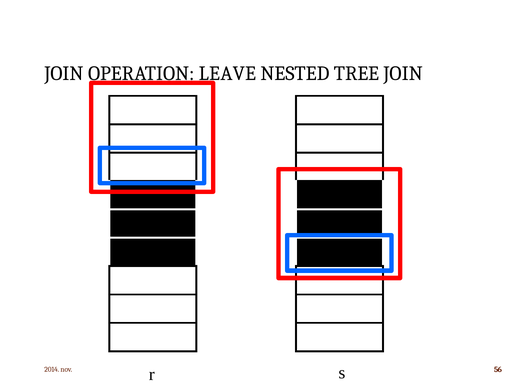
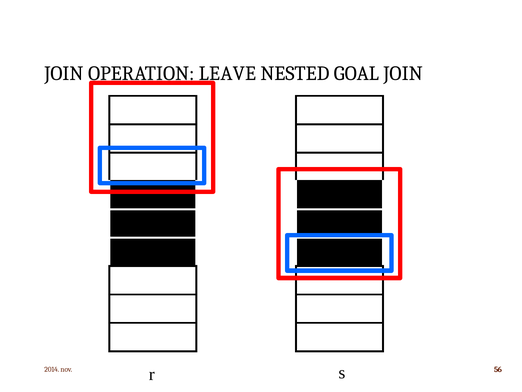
TREE: TREE -> GOAL (356, 73)
